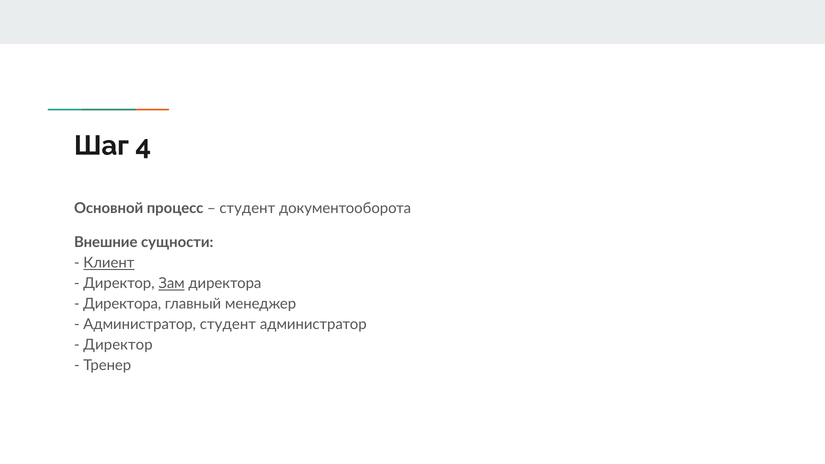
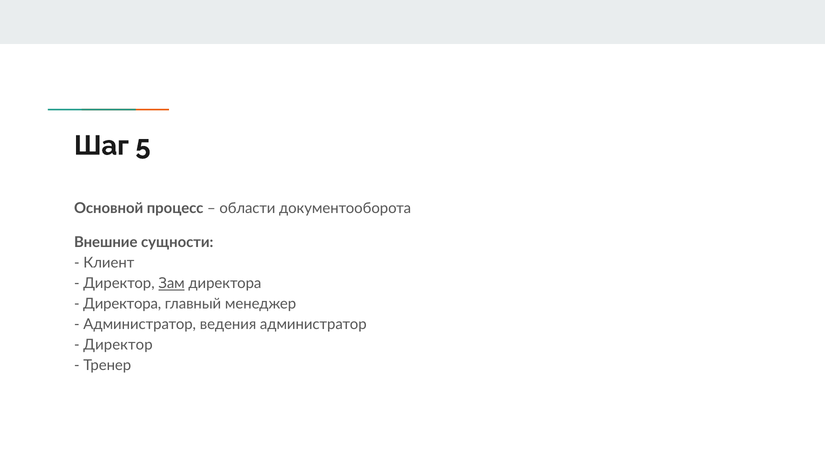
4: 4 -> 5 (143, 146)
студент: студент -> области (247, 208)
Клиент underline: present -> none (109, 263)
Администратор студент: студент -> ведения (228, 324)
